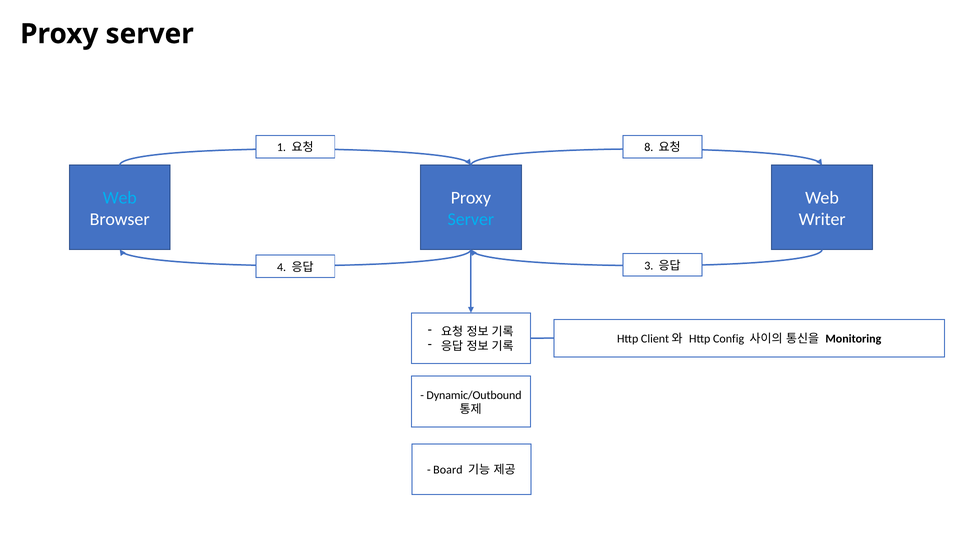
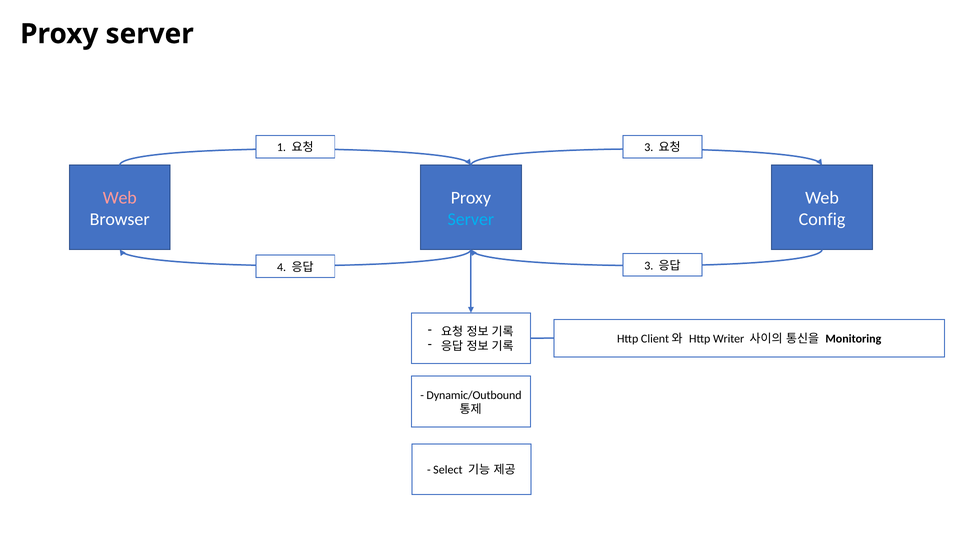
8: 8 -> 3 (649, 147)
Web colour: light blue -> pink (120, 198)
Writer: Writer -> Config (822, 219)
Config: Config -> Writer (729, 339)
Board: Board -> Select (448, 470)
